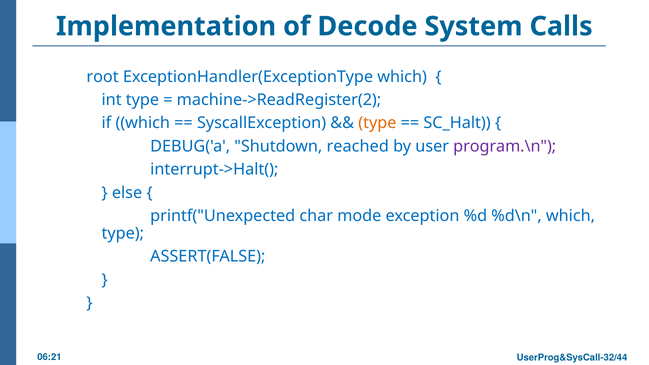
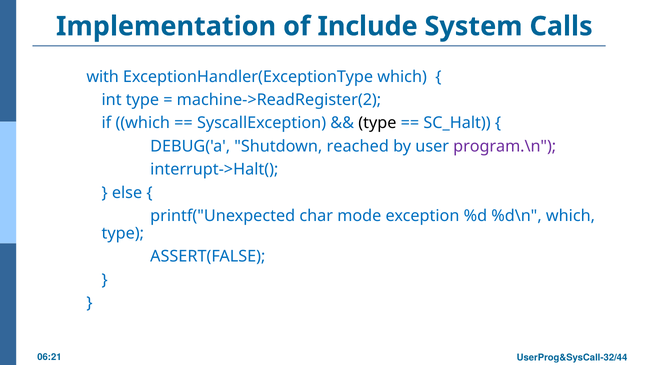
Decode: Decode -> Include (368, 26)
root: root -> with (103, 77)
type colour: orange -> black (377, 123)
